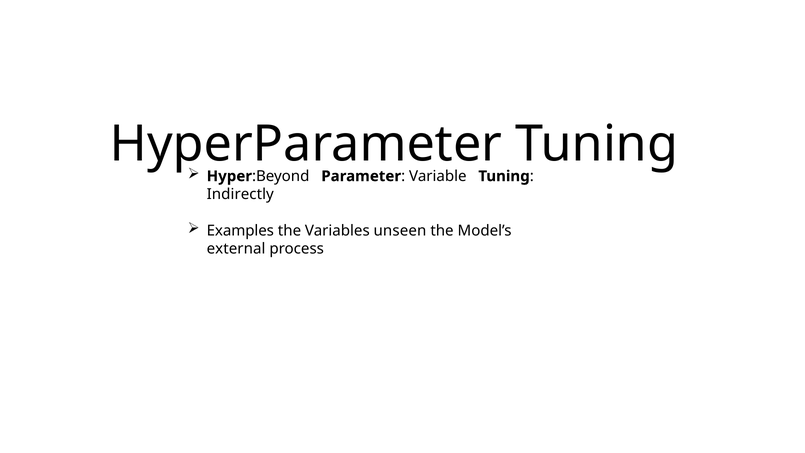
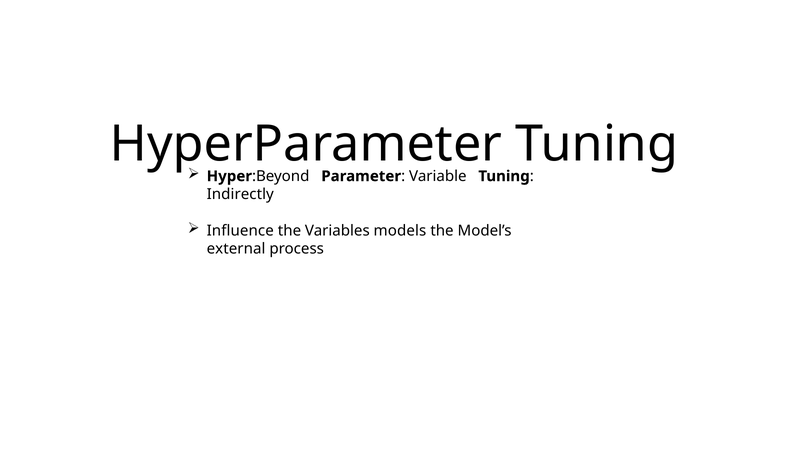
Examples: Examples -> Influence (240, 230)
unseen: unseen -> models (400, 230)
